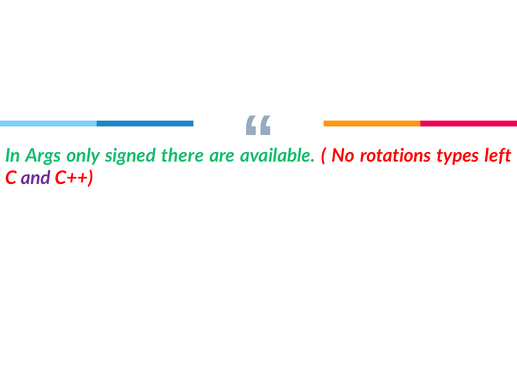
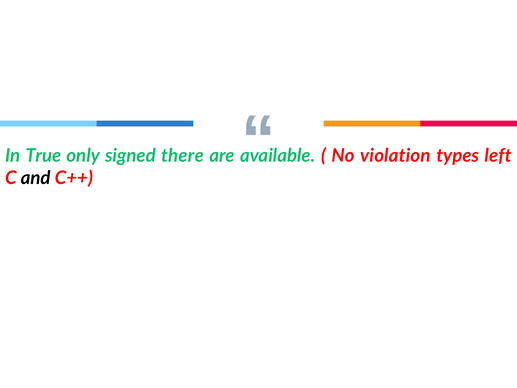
Args: Args -> True (43, 156)
rotations: rotations -> violation (395, 156)
and colour: purple -> black (36, 178)
